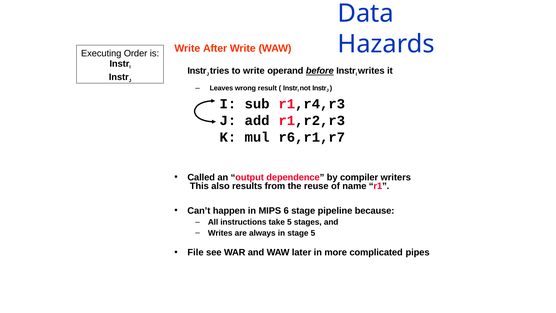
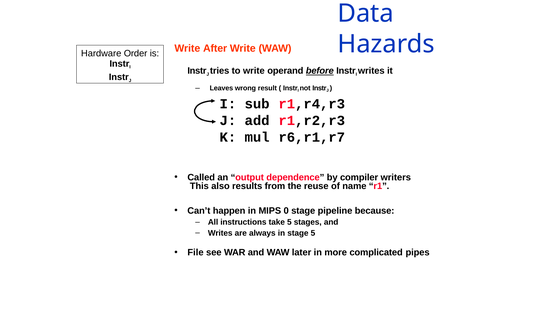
Executing: Executing -> Hardware (101, 53)
6: 6 -> 0 (286, 211)
